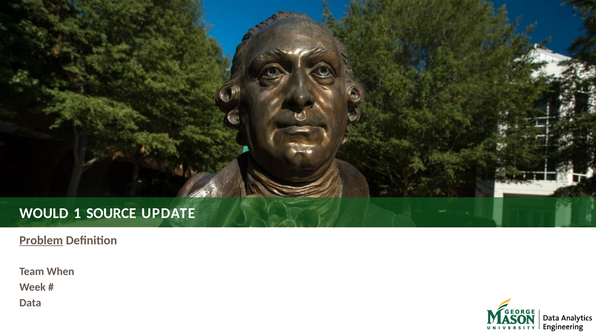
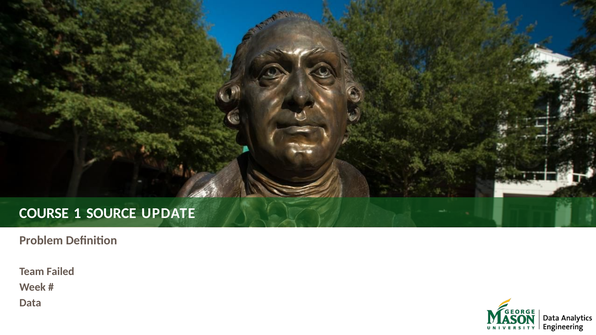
WOULD: WOULD -> COURSE (44, 213)
Problem underline: present -> none (41, 241)
When: When -> Failed (60, 272)
